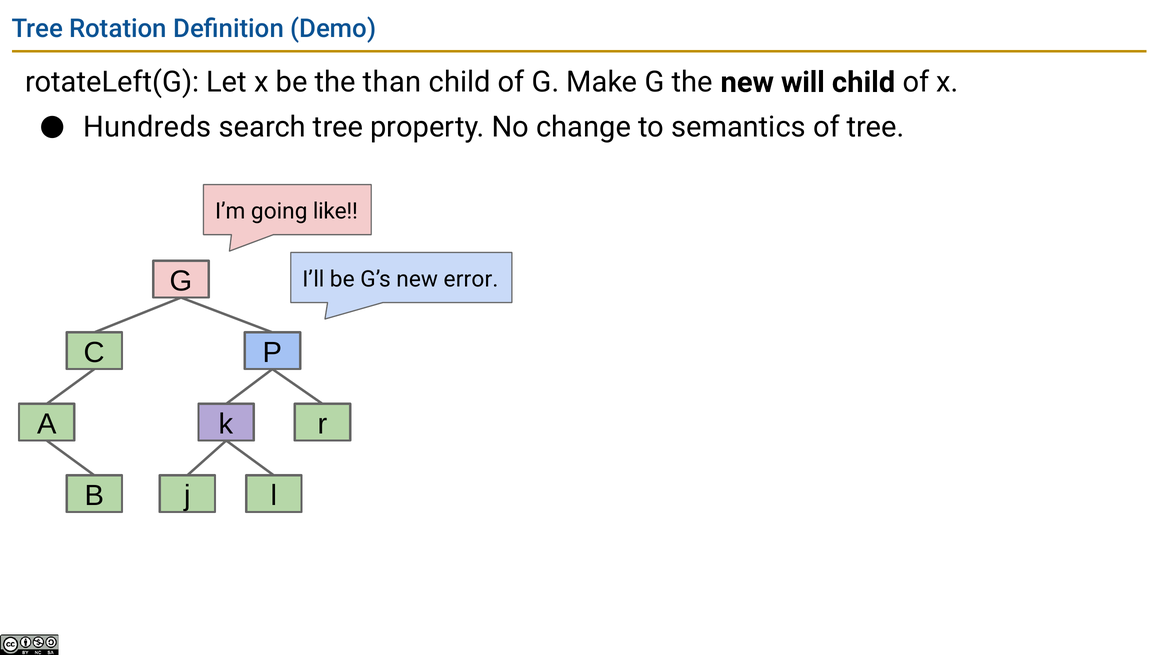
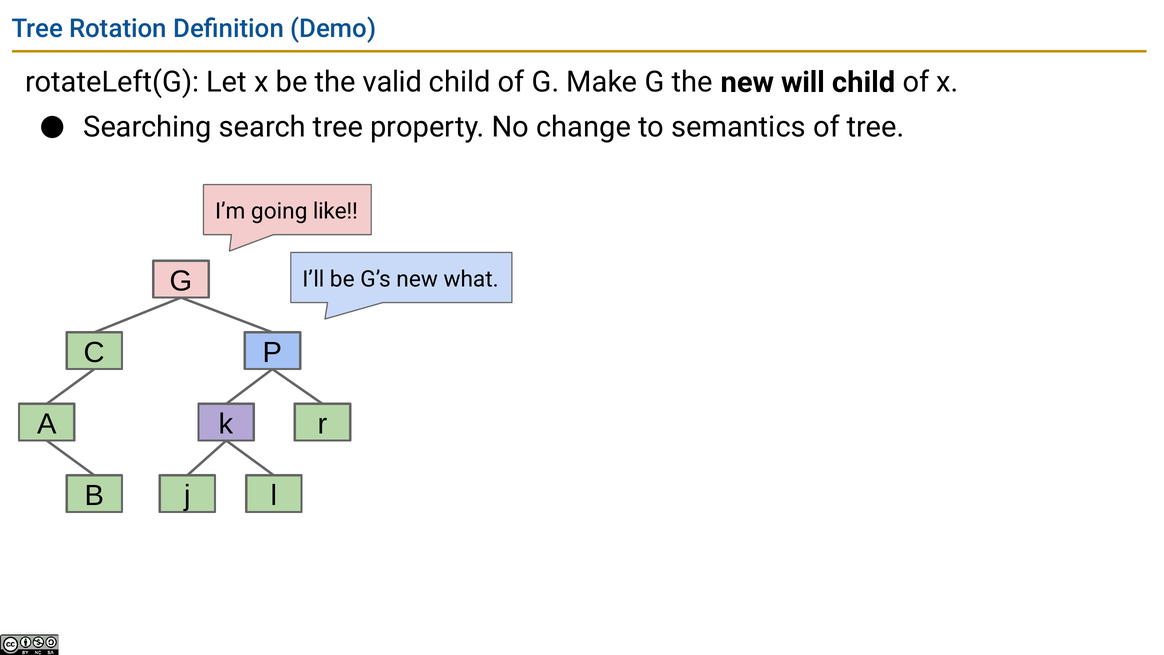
than: than -> valid (392, 82)
Hundreds: Hundreds -> Searching (148, 127)
error: error -> what (471, 279)
